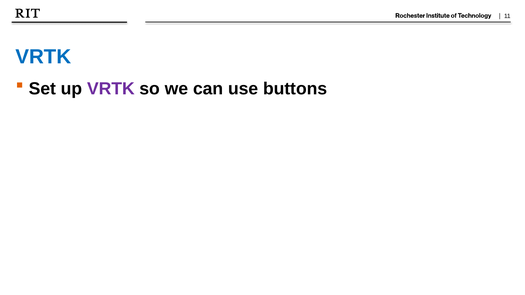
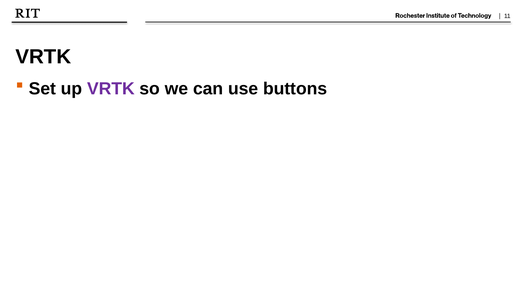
VRTK colour: blue -> black (43, 57)
